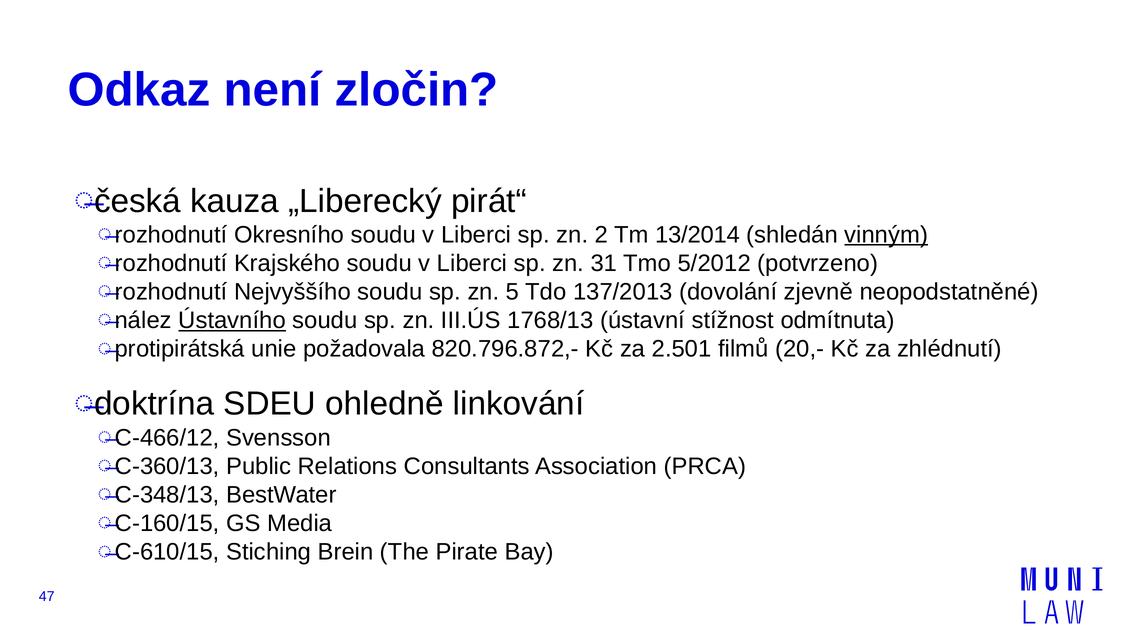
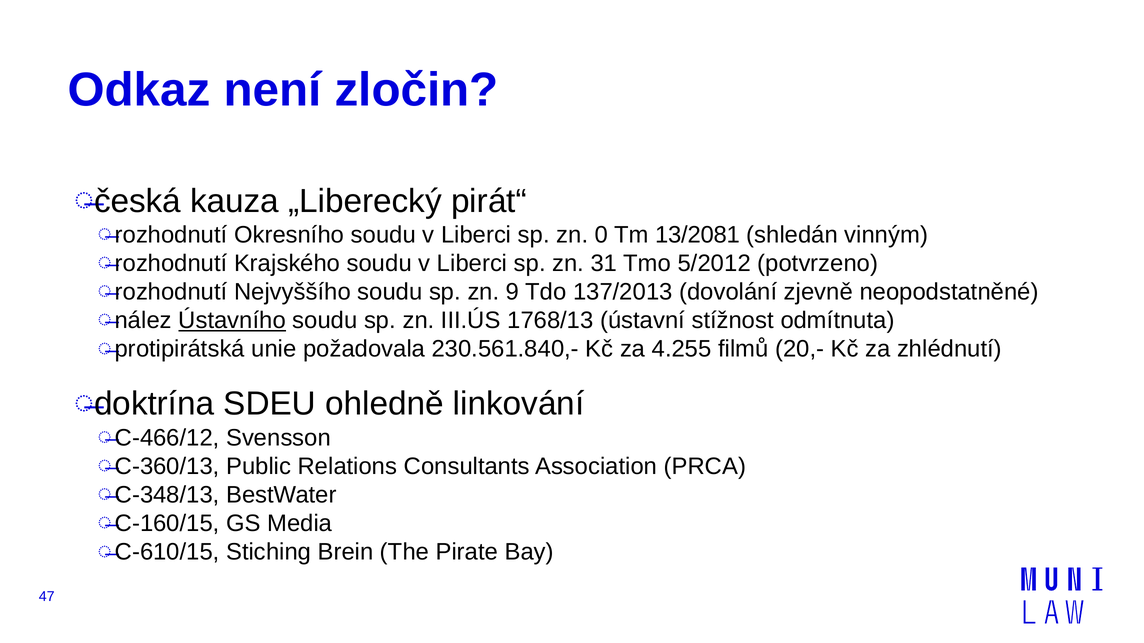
2: 2 -> 0 (601, 235)
13/2014: 13/2014 -> 13/2081 (698, 235)
vinným underline: present -> none (886, 235)
5: 5 -> 9 (513, 292)
820.796.872,-: 820.796.872,- -> 230.561.840,- (505, 349)
2.501: 2.501 -> 4.255 (682, 349)
